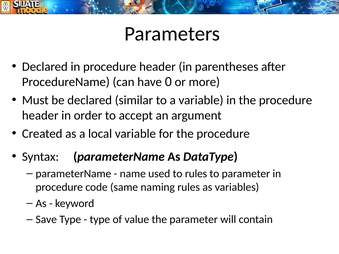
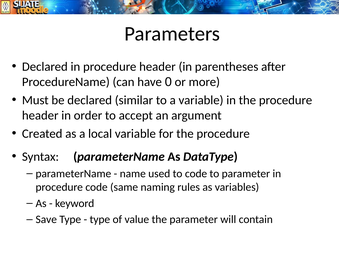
to rules: rules -> code (196, 174)
